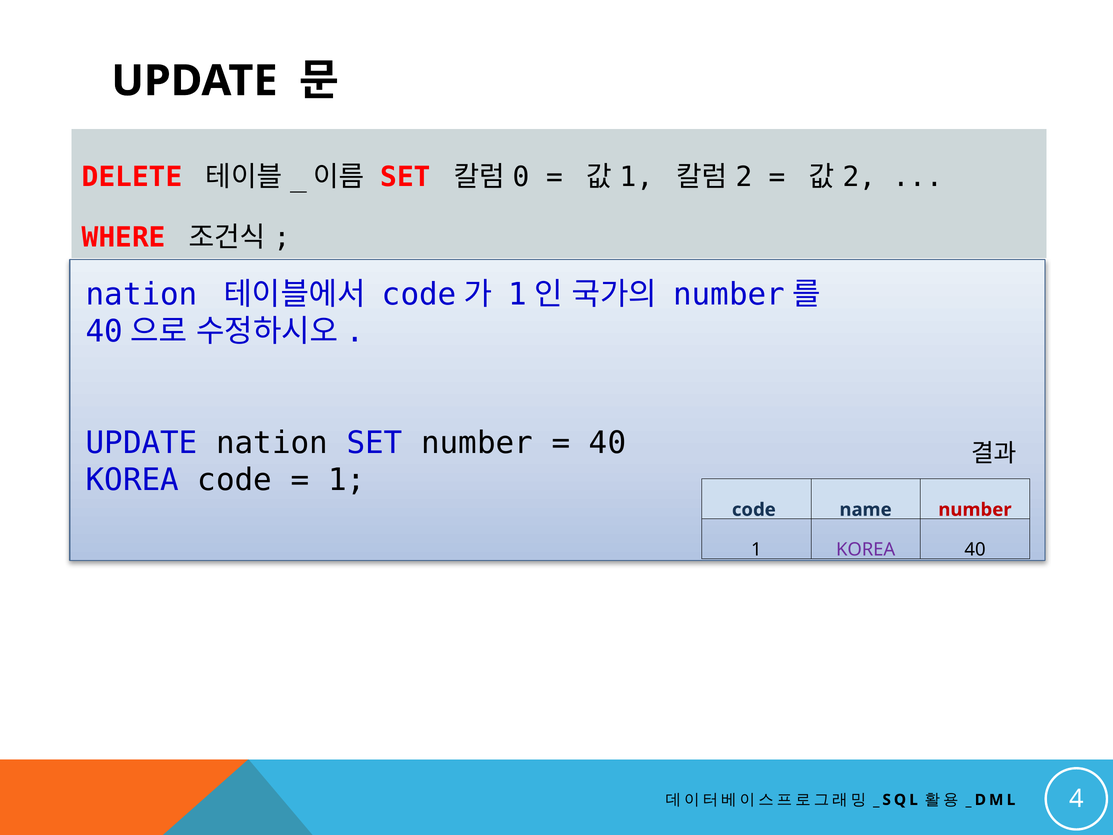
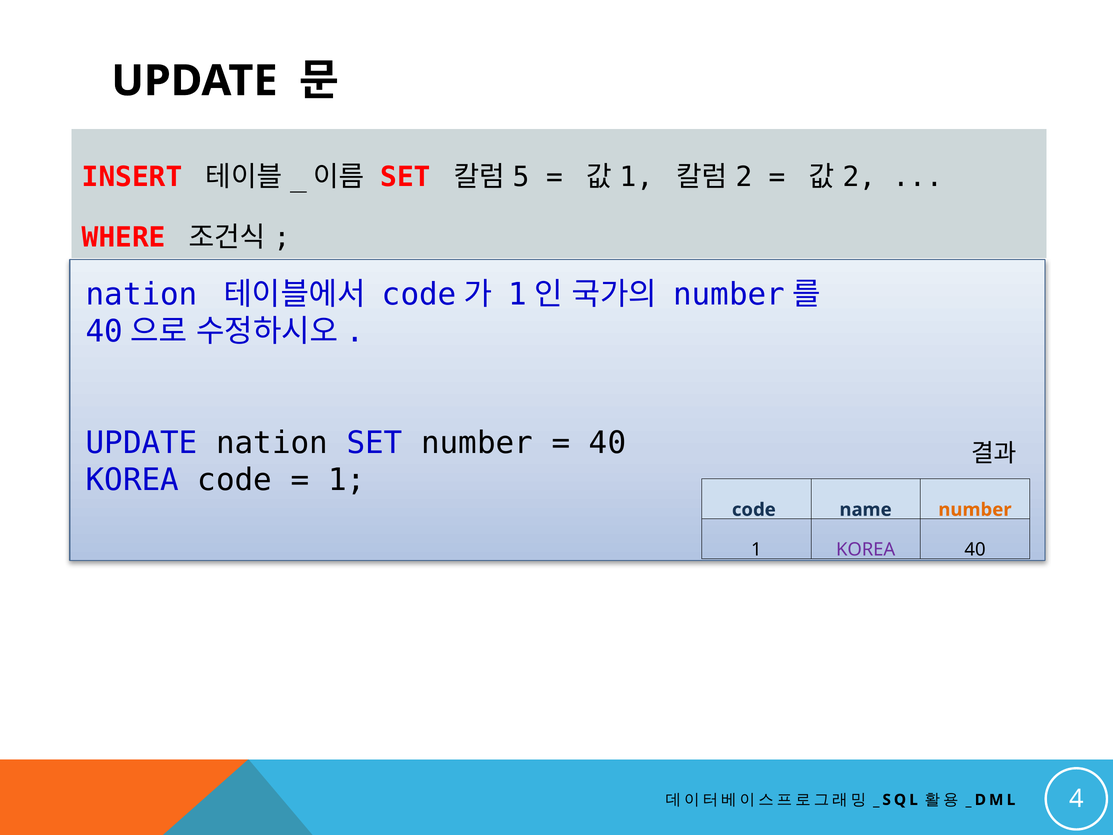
DELETE: DELETE -> INSERT (132, 177)
0: 0 -> 5 (521, 177)
number colour: red -> orange (975, 510)
